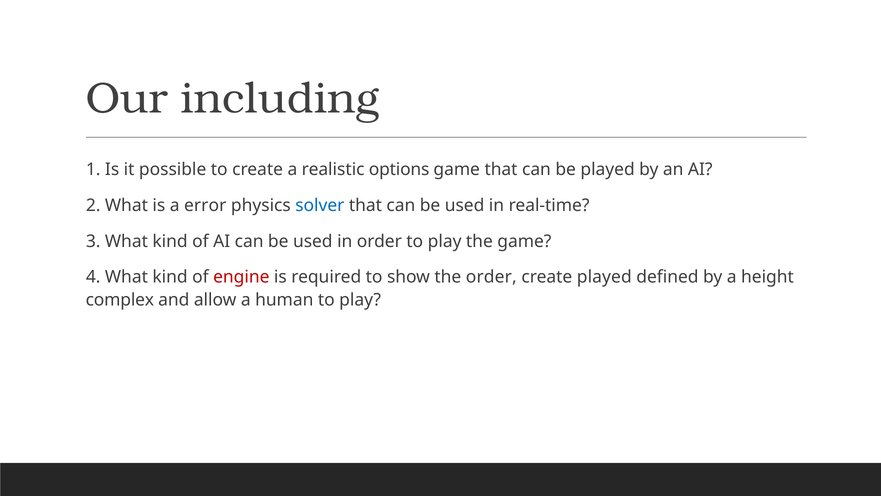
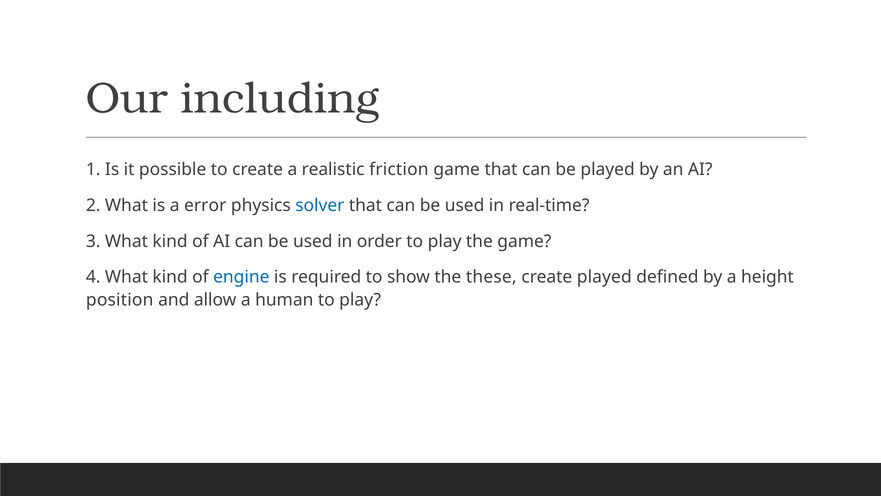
options: options -> friction (399, 169)
engine colour: red -> blue (241, 277)
the order: order -> these (491, 277)
complex: complex -> position (120, 300)
